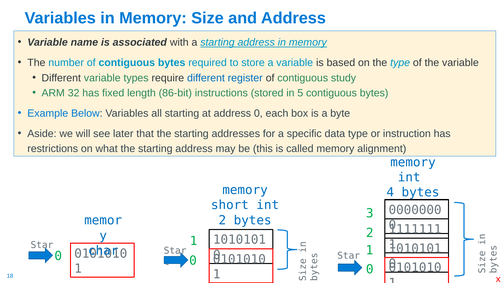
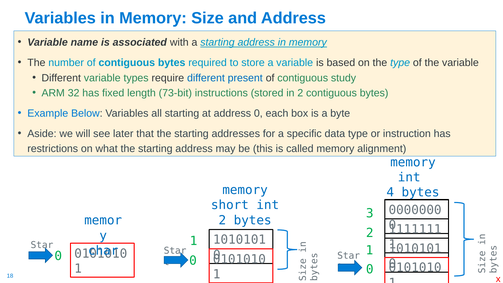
register: register -> present (245, 78)
86-bit: 86-bit -> 73-bit (175, 93)
in 5: 5 -> 2 (300, 93)
